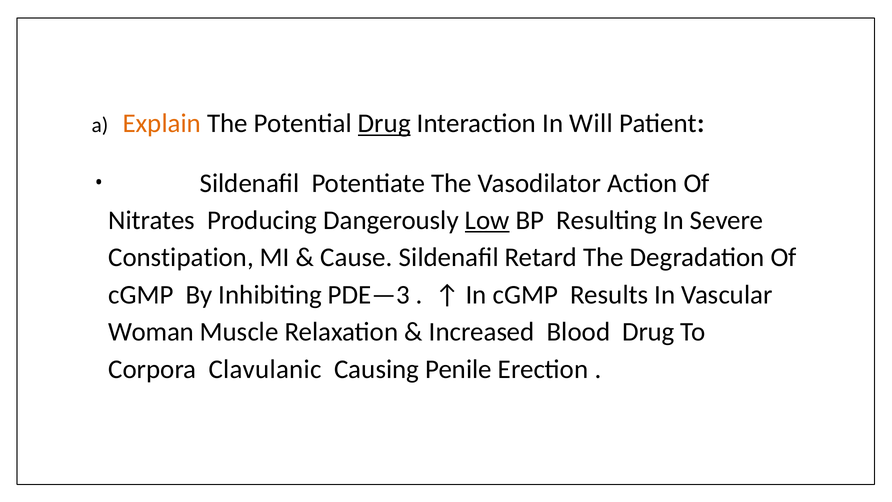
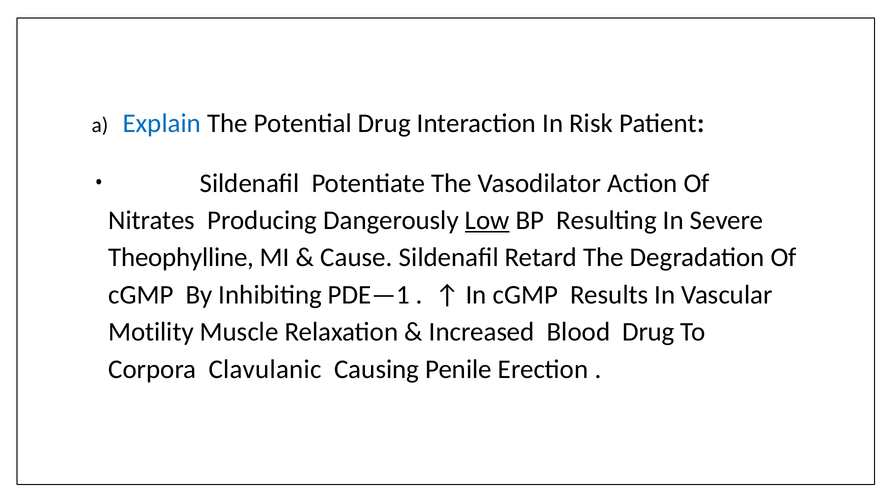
Explain colour: orange -> blue (162, 124)
Drug underline: present -> none (384, 124)
Will: Will -> Risk (591, 124)
Constipation: Constipation -> Theophylline (181, 257)
PDE—3: PDE—3 -> PDE—1 (369, 295)
Woman: Woman -> Motility (151, 332)
